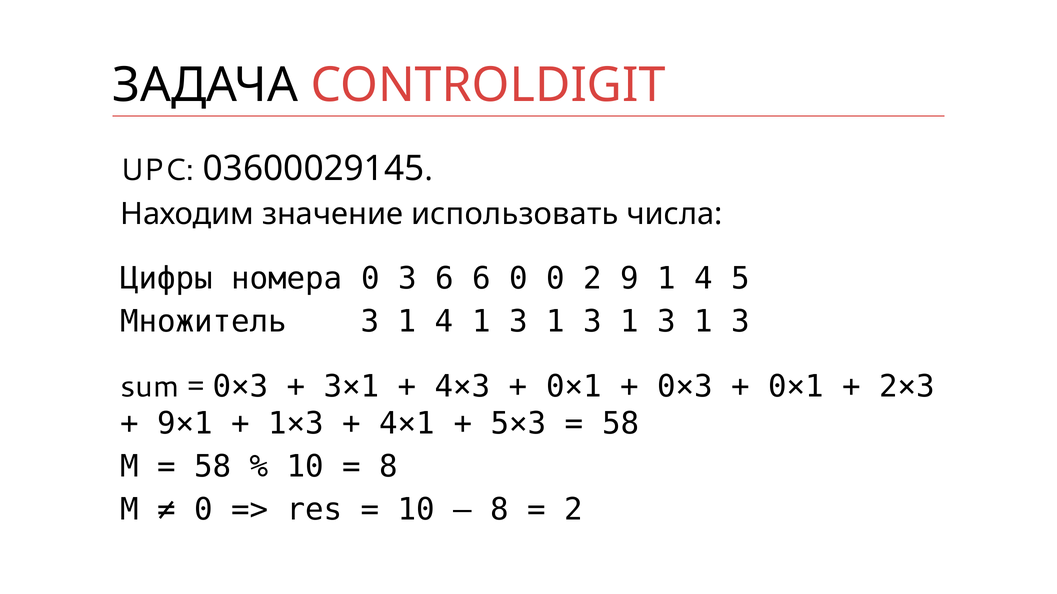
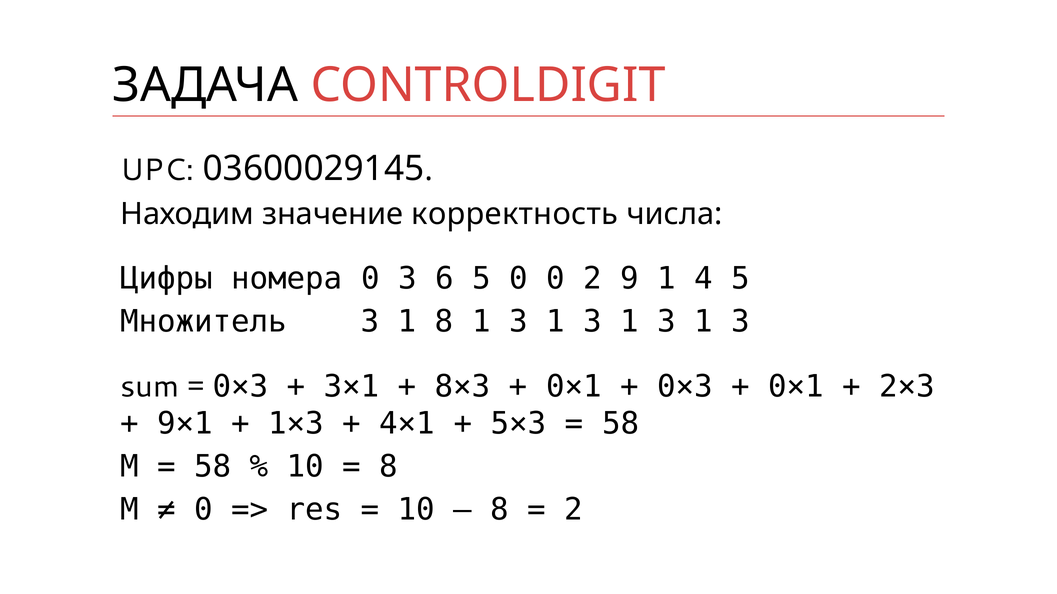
использовать: использовать -> корректность (515, 214)
6 6: 6 -> 5 (481, 279)
3 1 4: 4 -> 8 (444, 322)
4×3: 4×3 -> 8×3 (463, 387)
